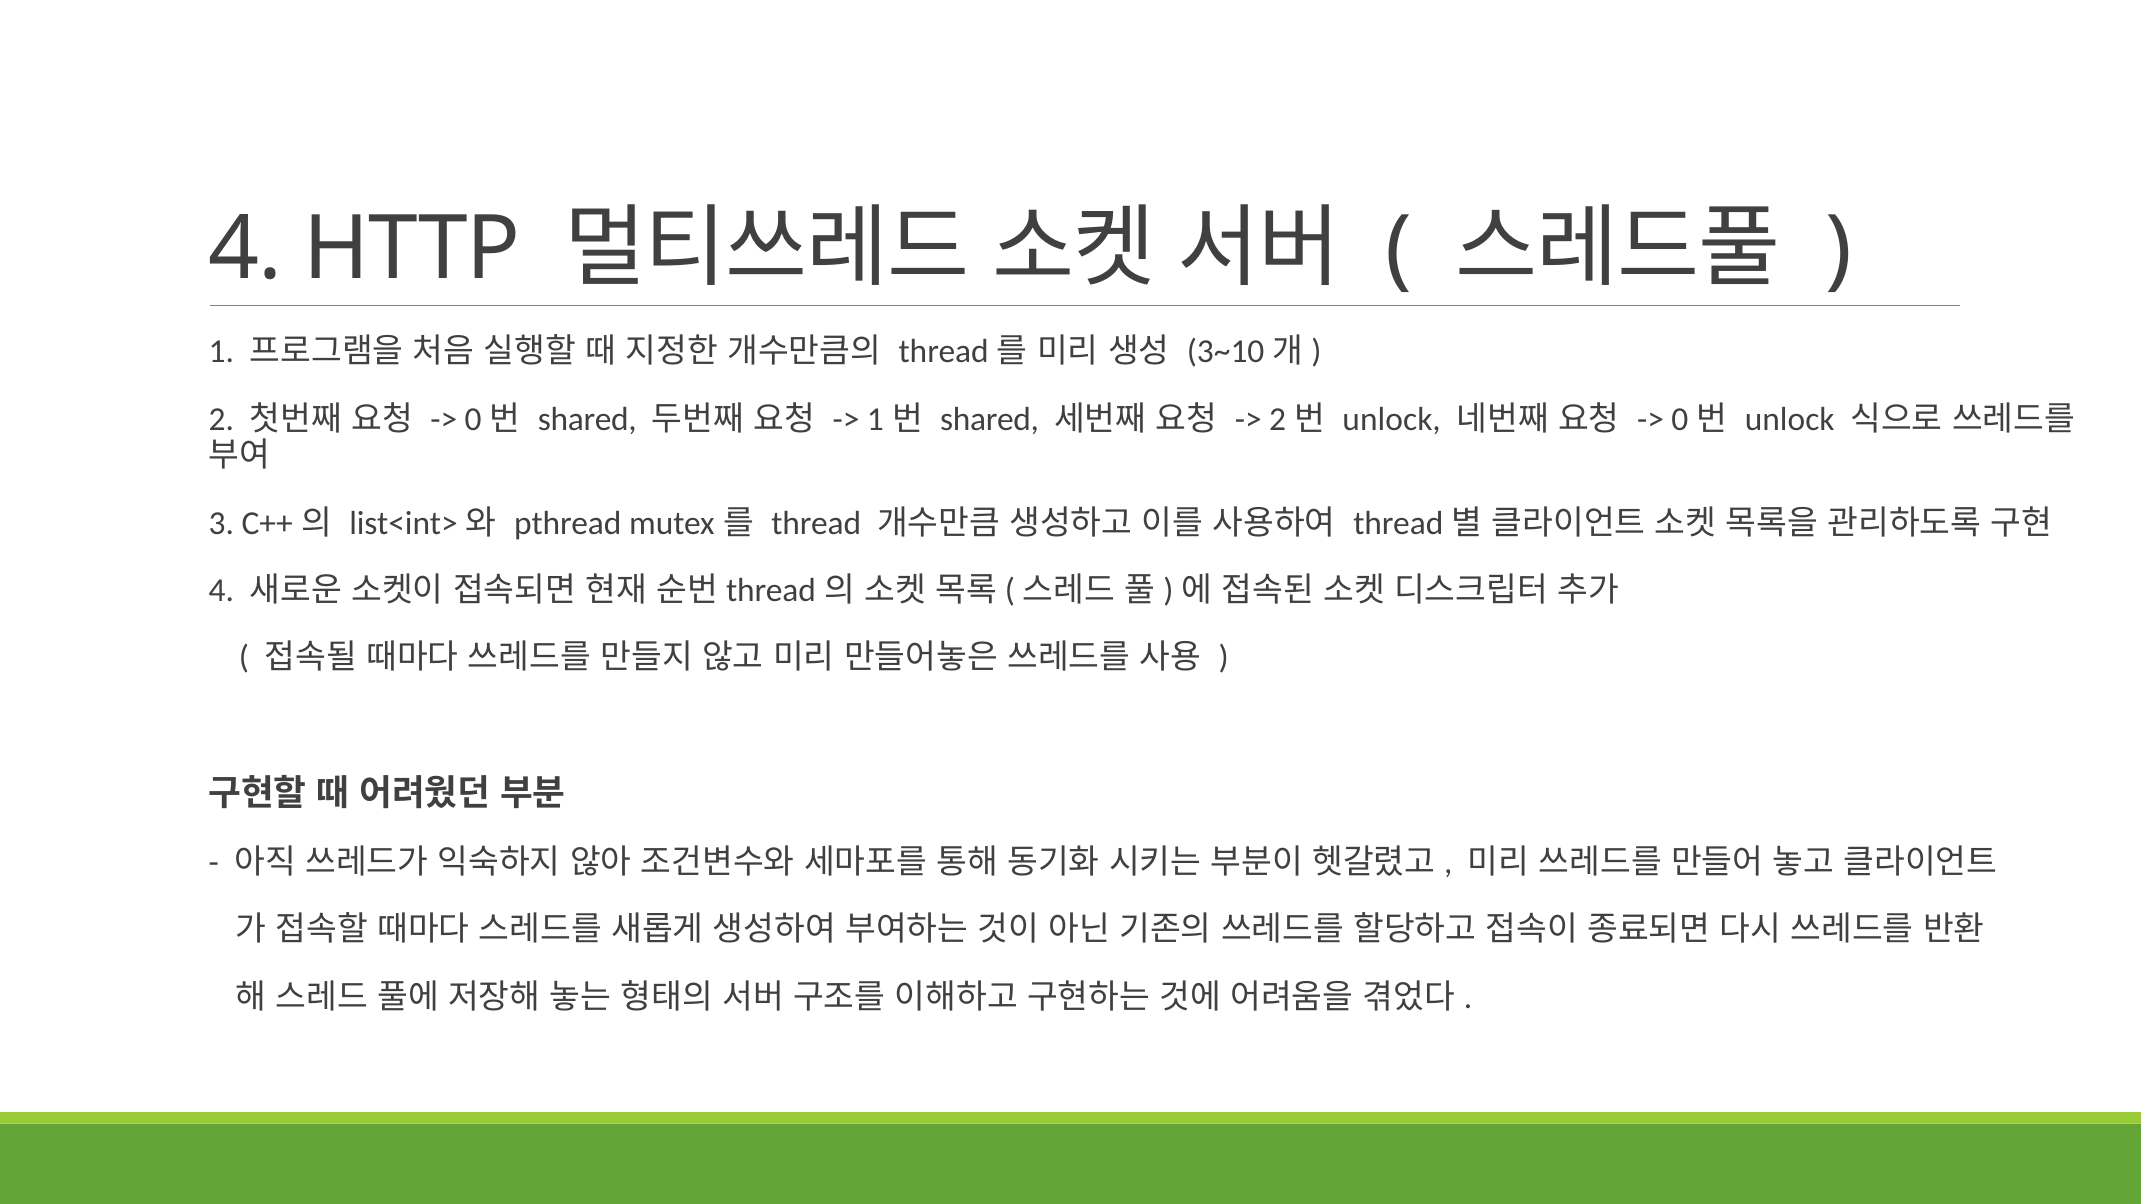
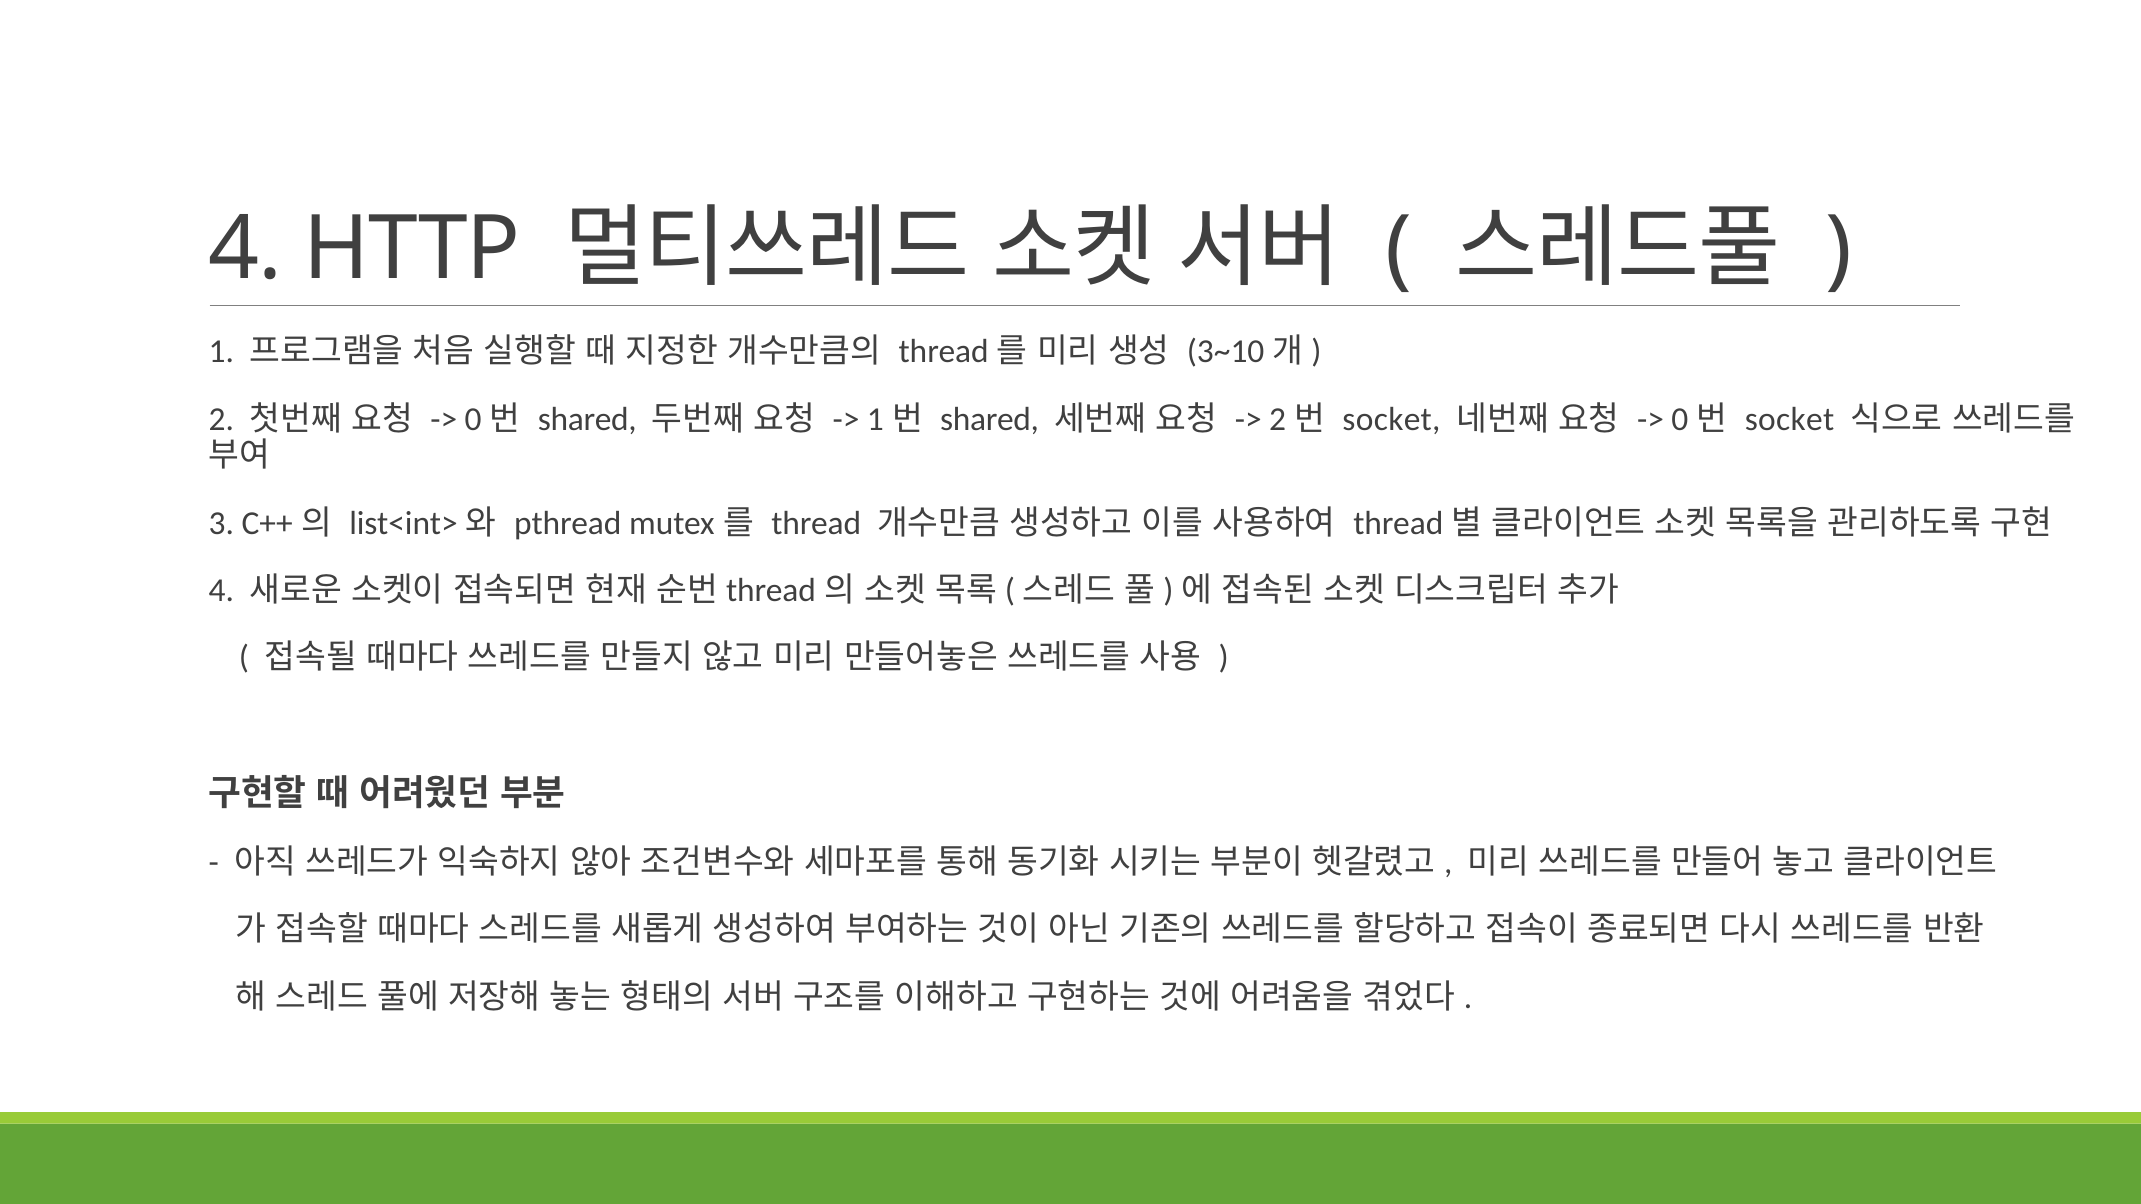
unlock: unlock -> socket (1392, 420)
unlock: unlock -> socket (1790, 420)
